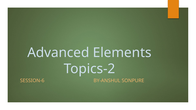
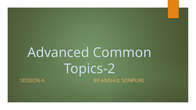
Elements: Elements -> Common (122, 53)
